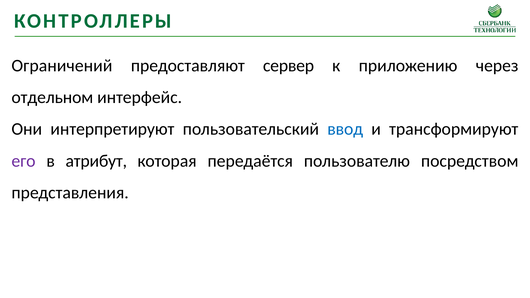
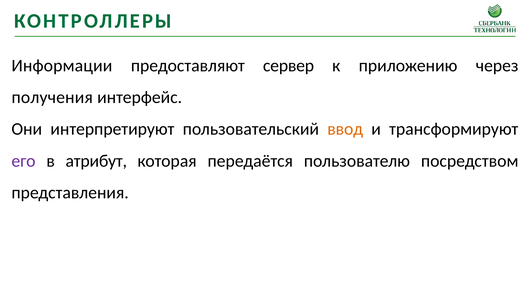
Ограничений: Ограничений -> Информации (62, 66)
отдельном: отдельном -> получения (52, 97)
ввод colour: blue -> orange (345, 129)
